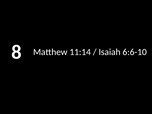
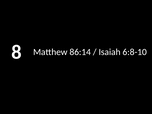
11:14: 11:14 -> 86:14 (80, 52)
6:6-10: 6:6-10 -> 6:8-10 (135, 52)
